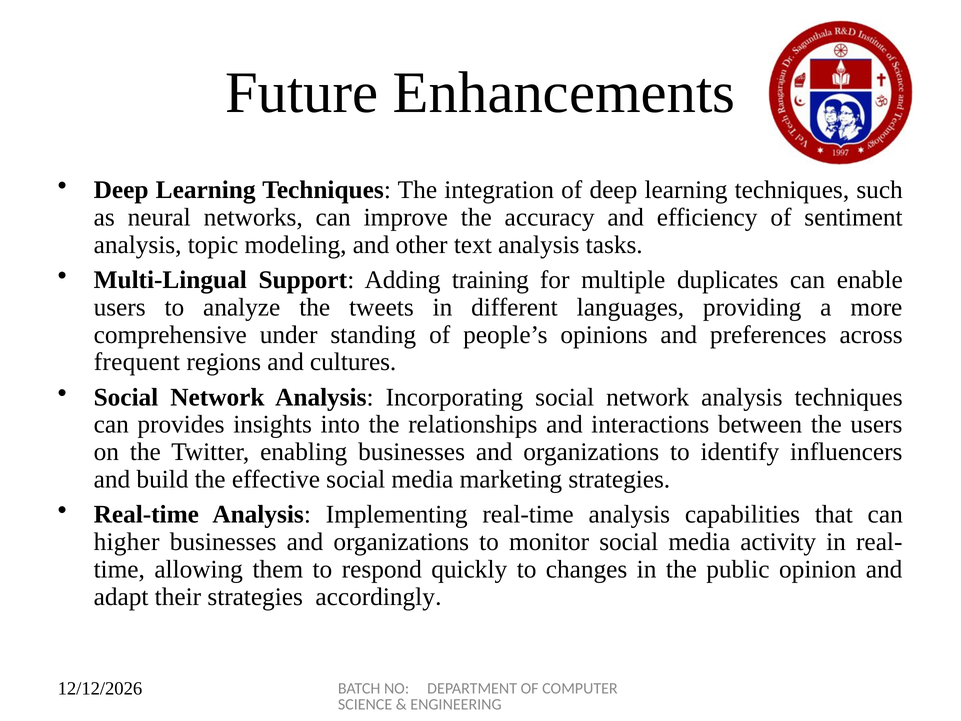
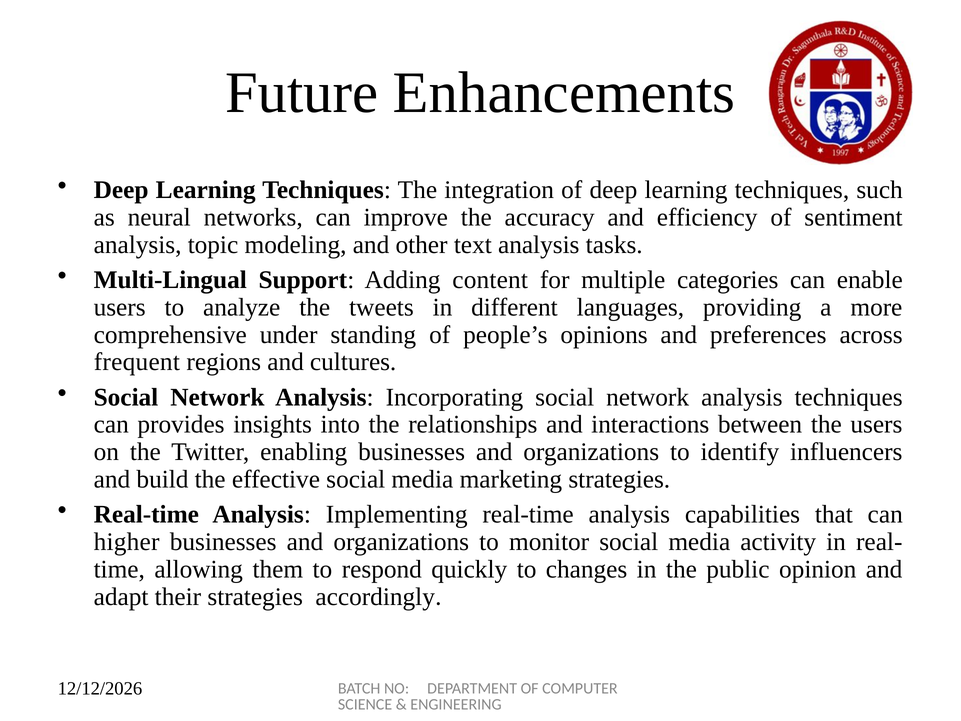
training: training -> content (490, 280)
duplicates: duplicates -> categories (728, 280)
